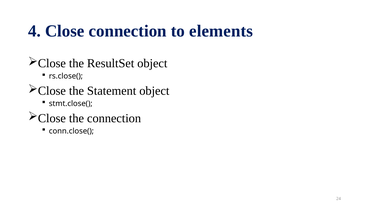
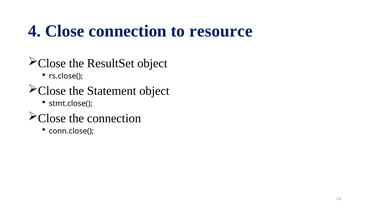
elements: elements -> resource (221, 31)
